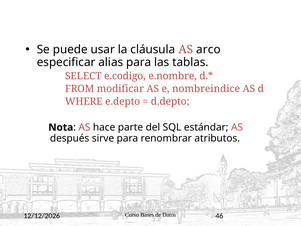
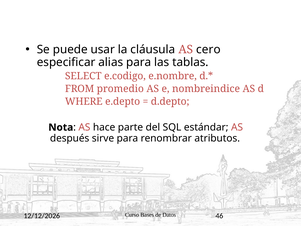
arco: arco -> cero (208, 49)
modificar: modificar -> promedio (120, 89)
